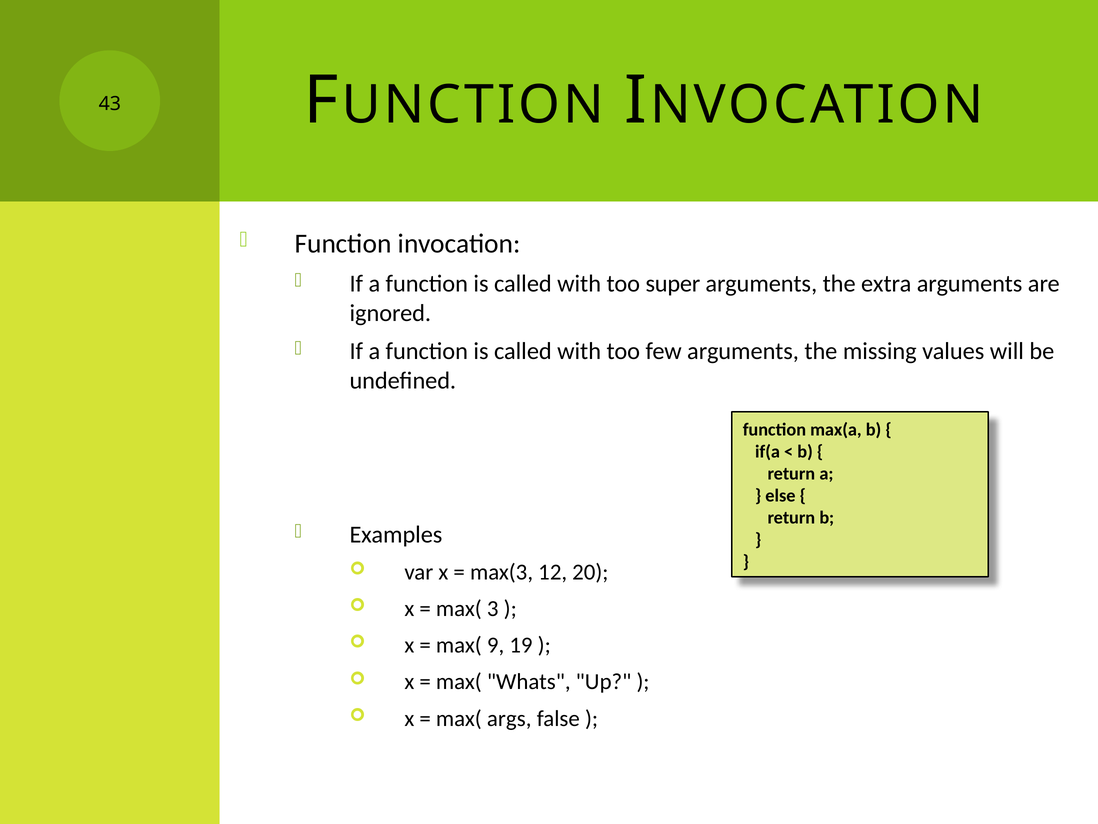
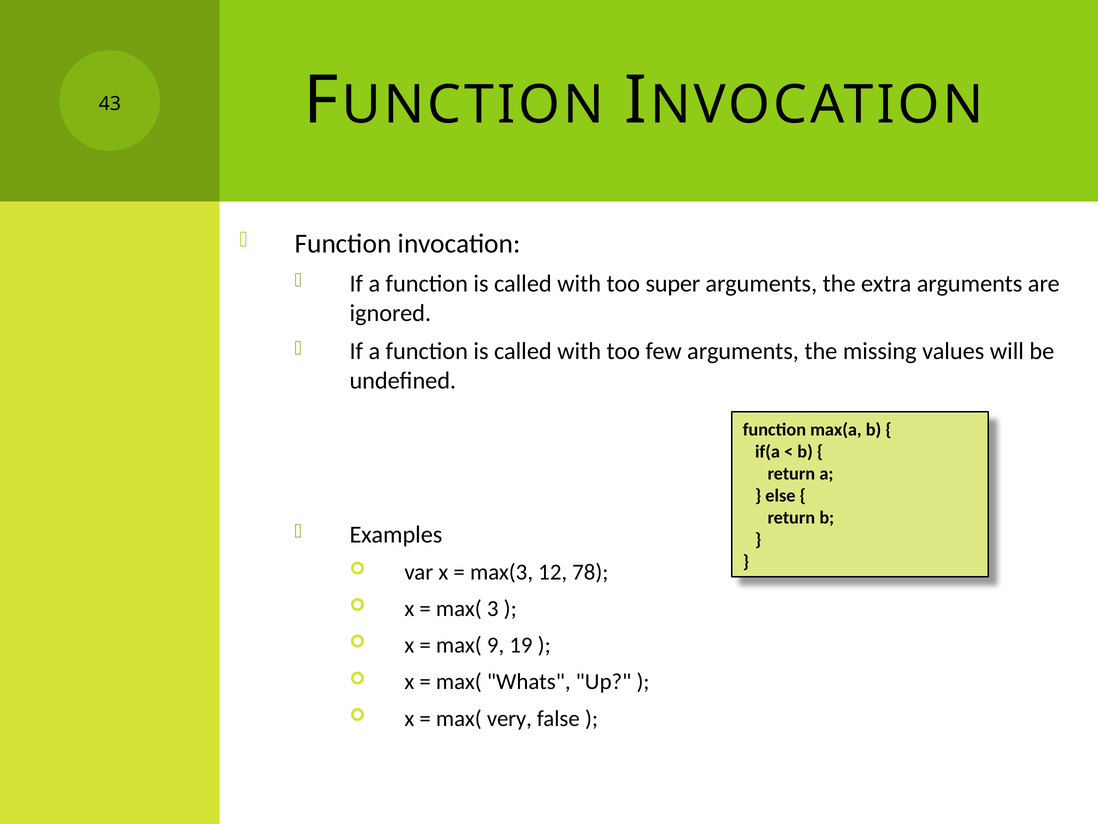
20: 20 -> 78 (590, 572)
args: args -> very (509, 718)
